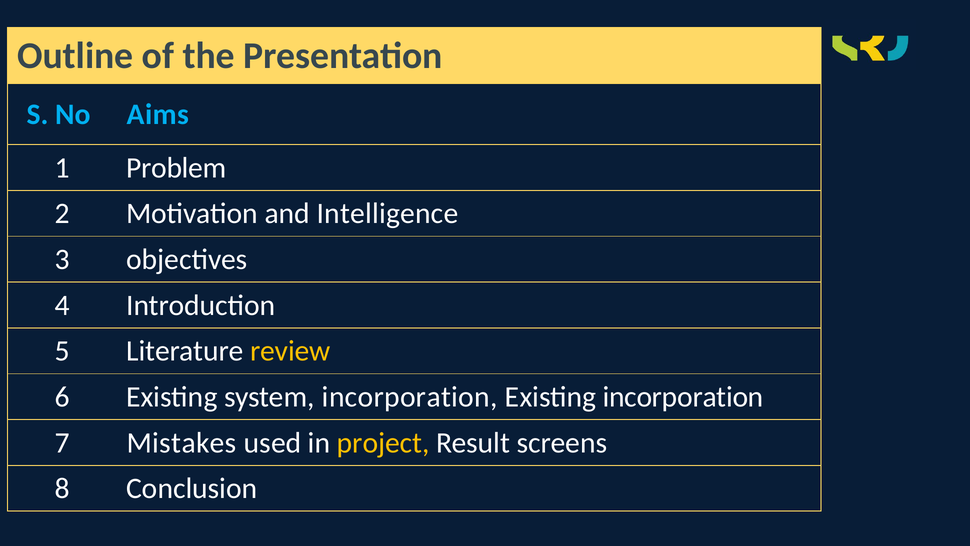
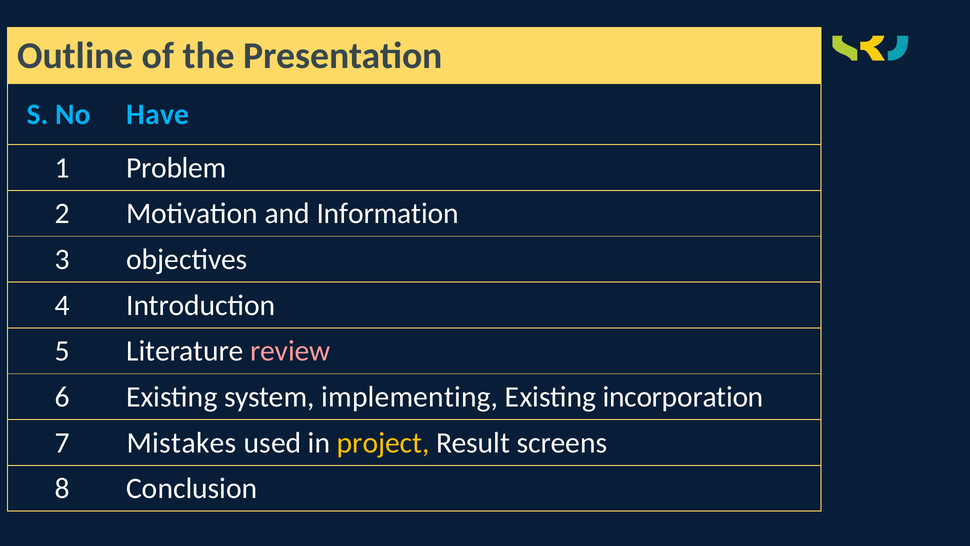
Aims: Aims -> Have (158, 114)
Intelligence: Intelligence -> Information (388, 214)
review colour: yellow -> pink (290, 351)
system incorporation: incorporation -> implementing (410, 397)
